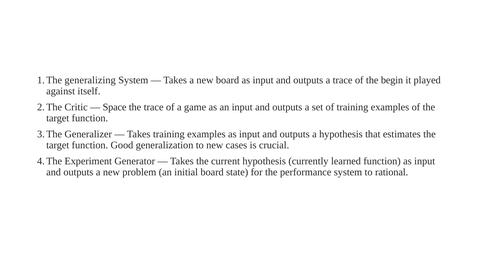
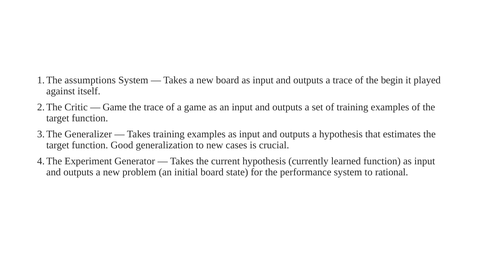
generalizing: generalizing -> assumptions (90, 80)
Space: Space -> Game (115, 107)
